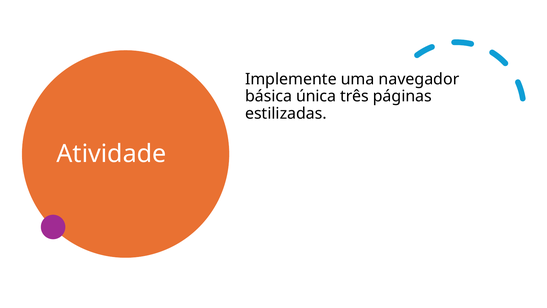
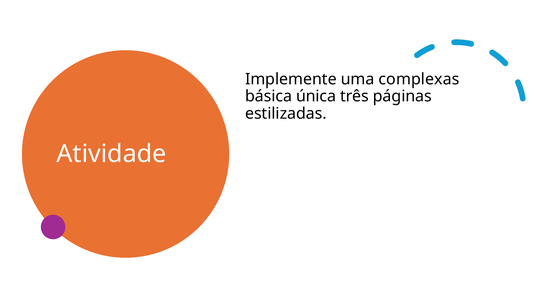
navegador: navegador -> complexas (419, 79)
